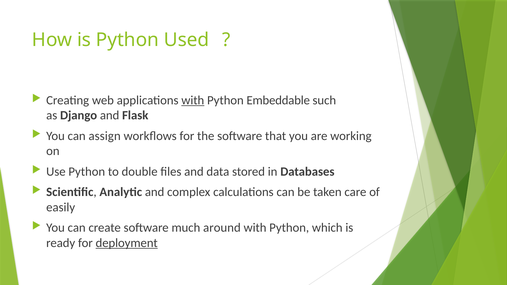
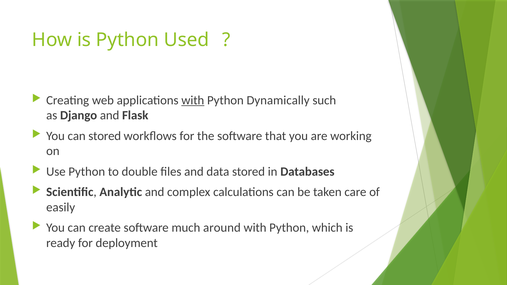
Embeddable: Embeddable -> Dynamically (278, 100)
can assign: assign -> stored (105, 136)
deployment underline: present -> none (127, 243)
